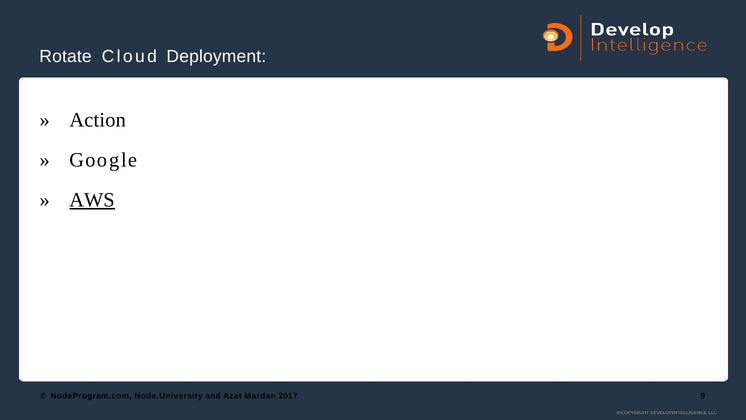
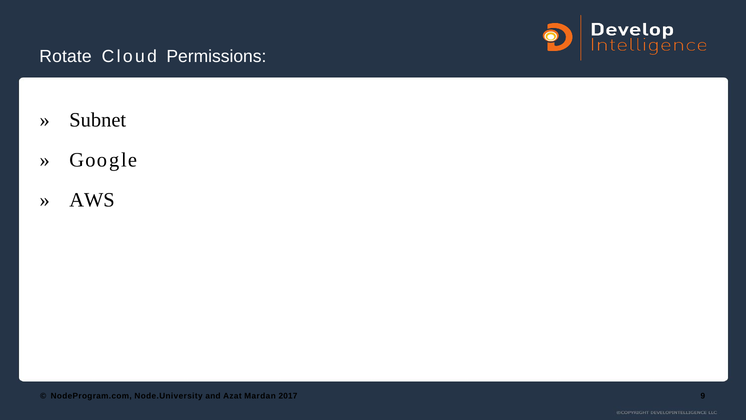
Deployment: Deployment -> Permissions (216, 56)
Action: Action -> Subnet (98, 120)
AWS underline: present -> none (92, 200)
